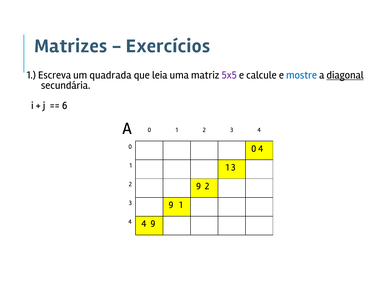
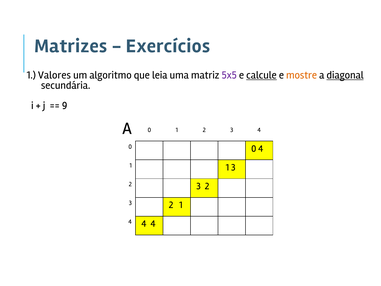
Escreva: Escreva -> Valores (54, 75)
quadrada: quadrada -> algoritmo (111, 75)
calcule underline: none -> present (261, 75)
mostre colour: blue -> orange (302, 75)
6: 6 -> 9 (65, 106)
9: 9 -> 3 (198, 186)
9: 9 -> 2 (171, 205)
4 4 9: 9 -> 4 (153, 224)
